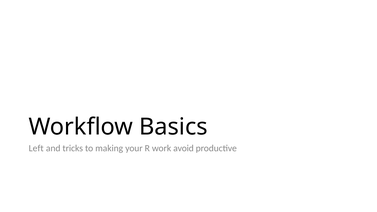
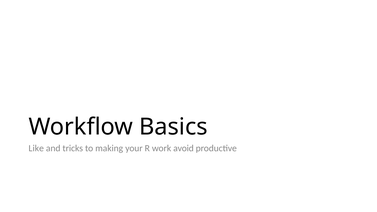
Left: Left -> Like (36, 148)
